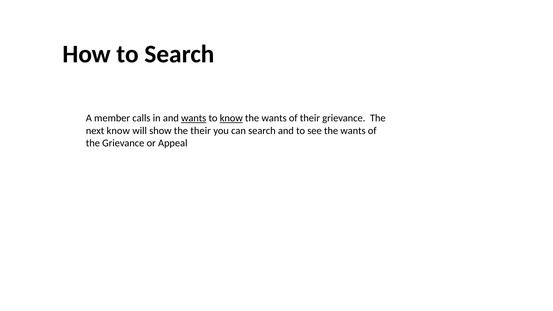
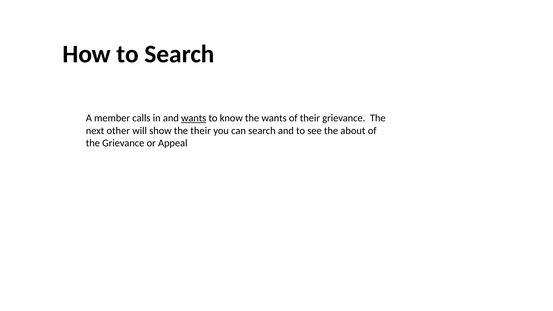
know underline: present -> none (231, 118)
next know: know -> other (118, 131)
see the wants: wants -> about (353, 131)
